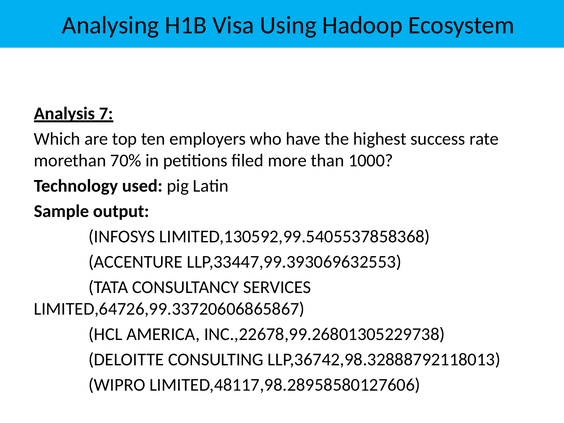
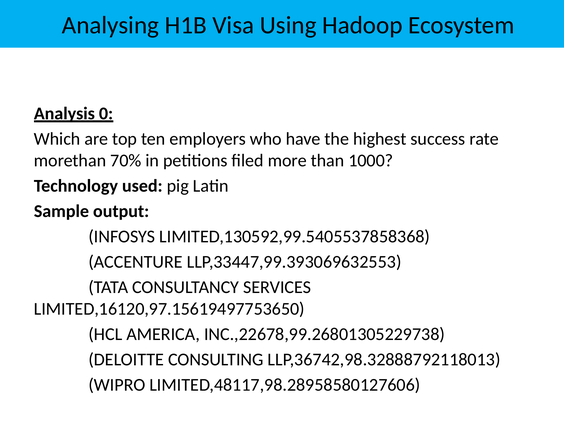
7: 7 -> 0 (106, 114)
LIMITED,64726,99.33720606865867: LIMITED,64726,99.33720606865867 -> LIMITED,16120,97.15619497753650 (169, 309)
